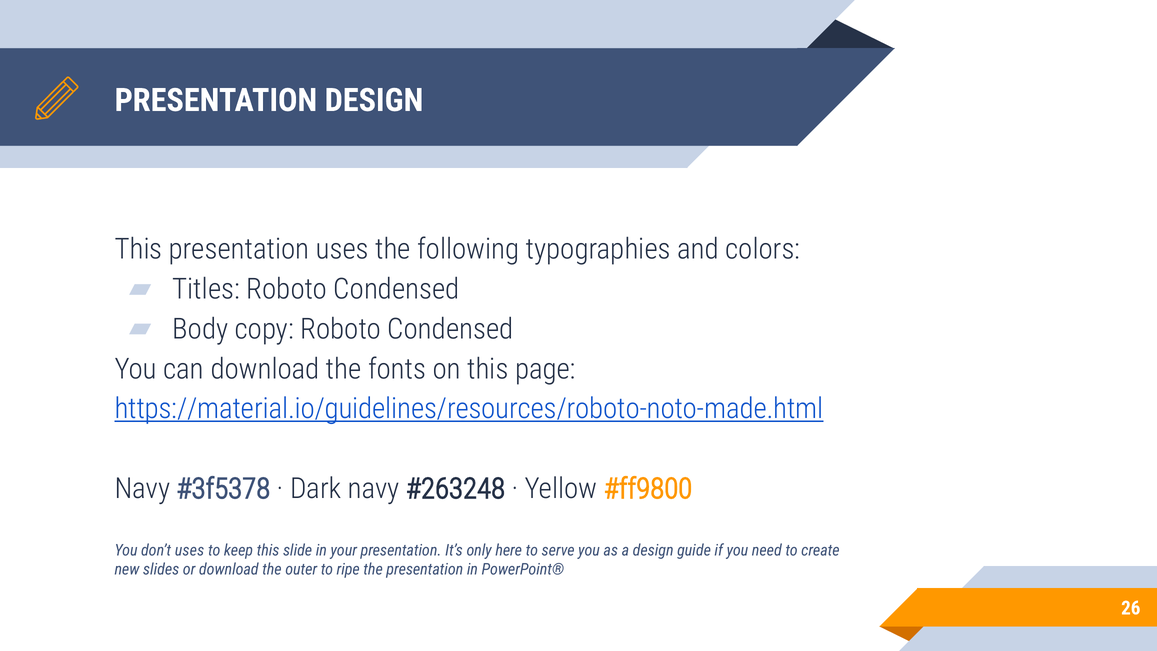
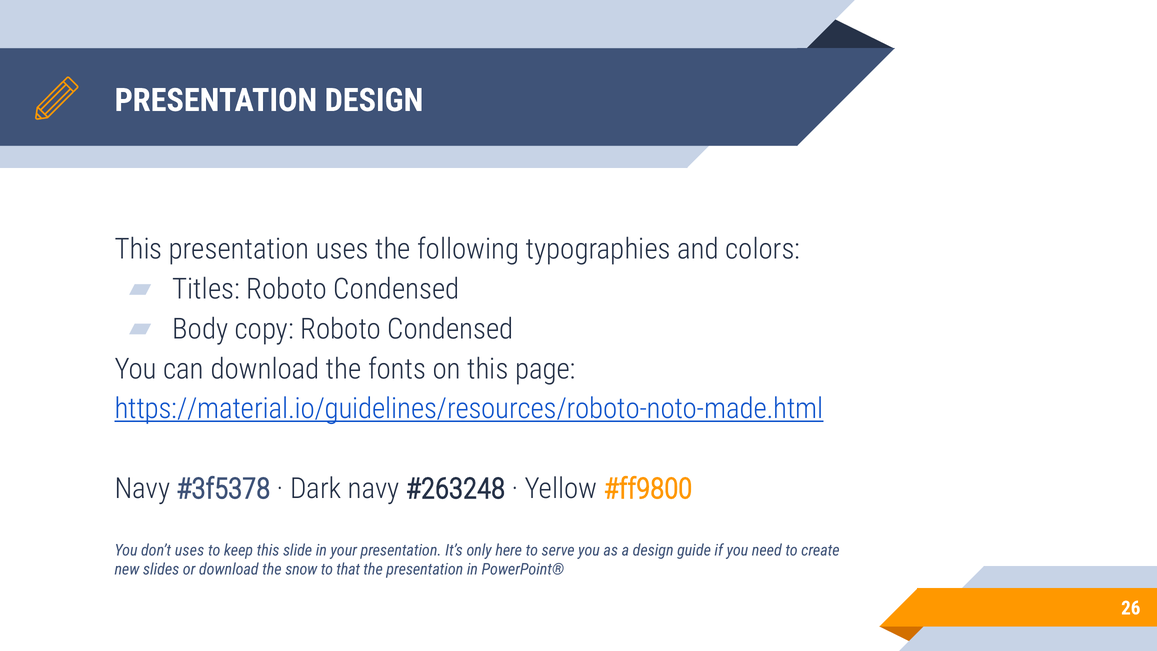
outer: outer -> snow (301, 569)
ripe: ripe -> that (348, 569)
